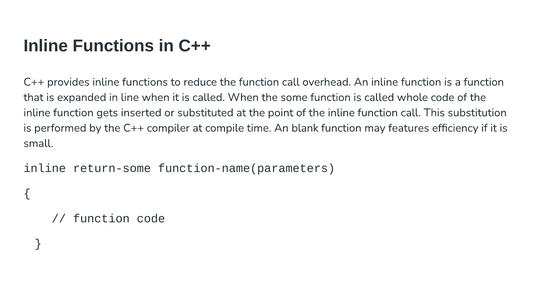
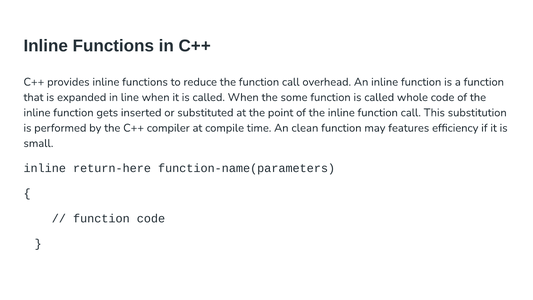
blank: blank -> clean (305, 128)
return-some: return-some -> return-here (112, 168)
